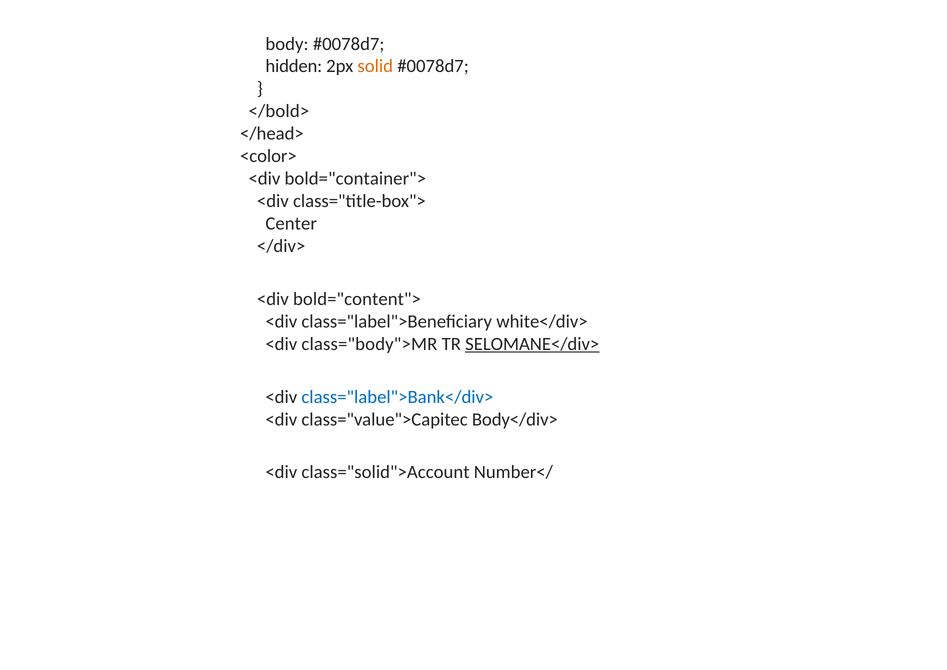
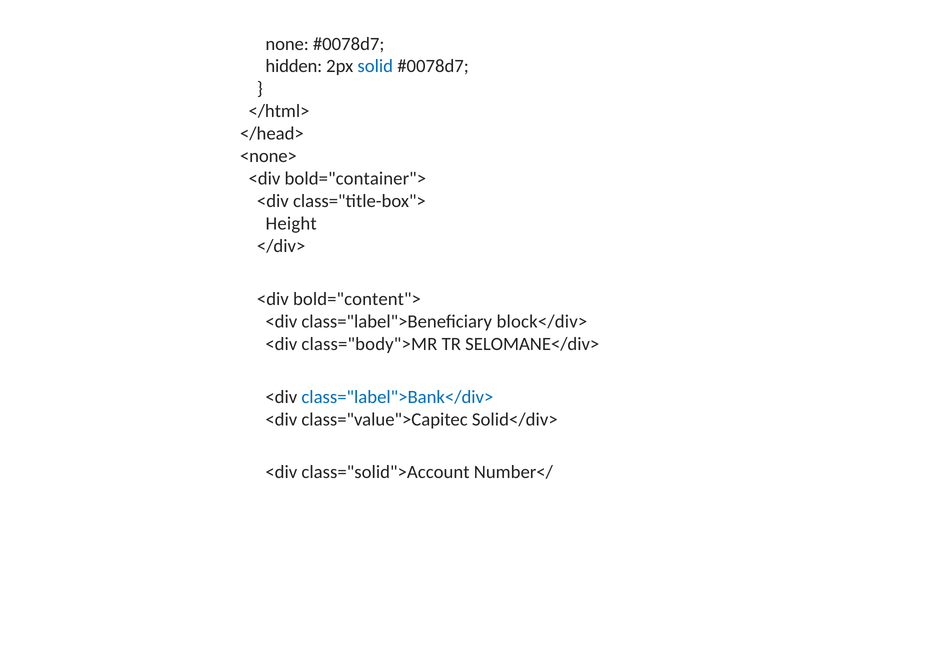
body: body -> none (287, 44)
solid colour: orange -> blue (375, 66)
</bold>: </bold> -> </html> (279, 111)
<color>: <color> -> <none> (268, 156)
Center: Center -> Height (291, 224)
white</div>: white</div> -> block</div> (542, 322)
SELOMANE</div> underline: present -> none (532, 344)
Body</div>: Body</div> -> Solid</div> (515, 419)
